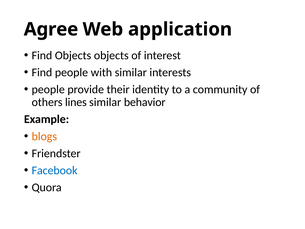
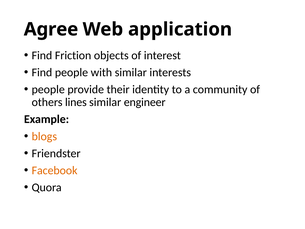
Find Objects: Objects -> Friction (73, 55)
behavior: behavior -> engineer (145, 102)
Facebook colour: blue -> orange (55, 170)
